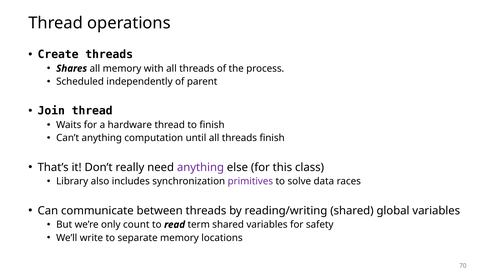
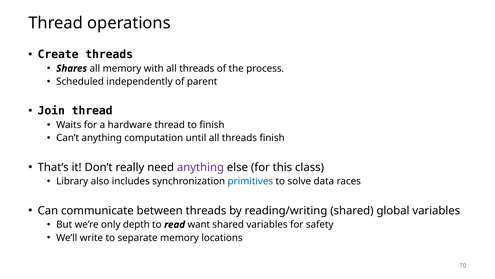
primitives colour: purple -> blue (250, 181)
count: count -> depth (136, 224)
term: term -> want (199, 224)
